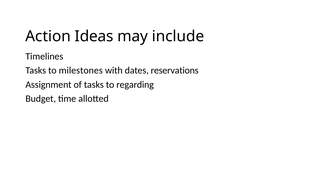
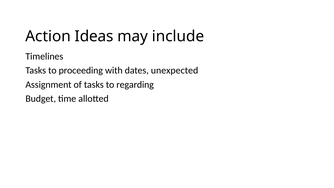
milestones: milestones -> proceeding (81, 70)
reservations: reservations -> unexpected (175, 70)
